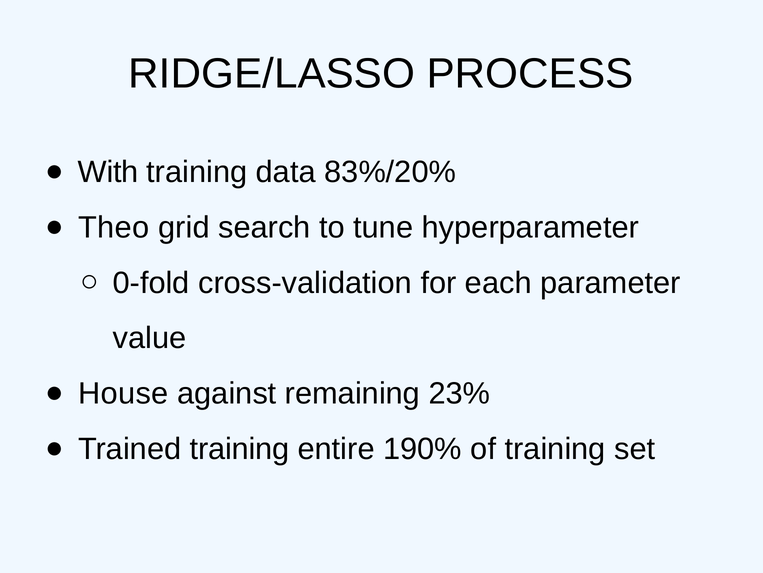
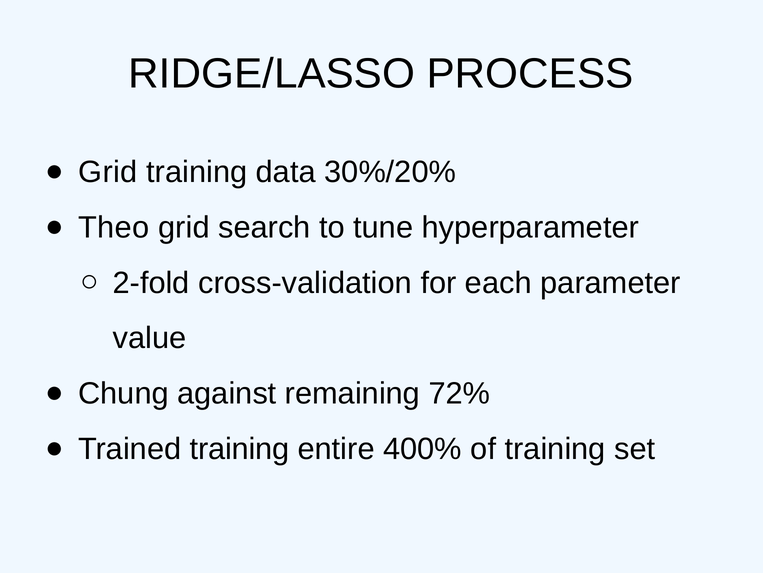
With: With -> Grid (108, 172)
83%/20%: 83%/20% -> 30%/20% (390, 172)
0-fold: 0-fold -> 2-fold (151, 283)
House: House -> Chung (123, 393)
23%: 23% -> 72% (459, 393)
190%: 190% -> 400% (422, 449)
